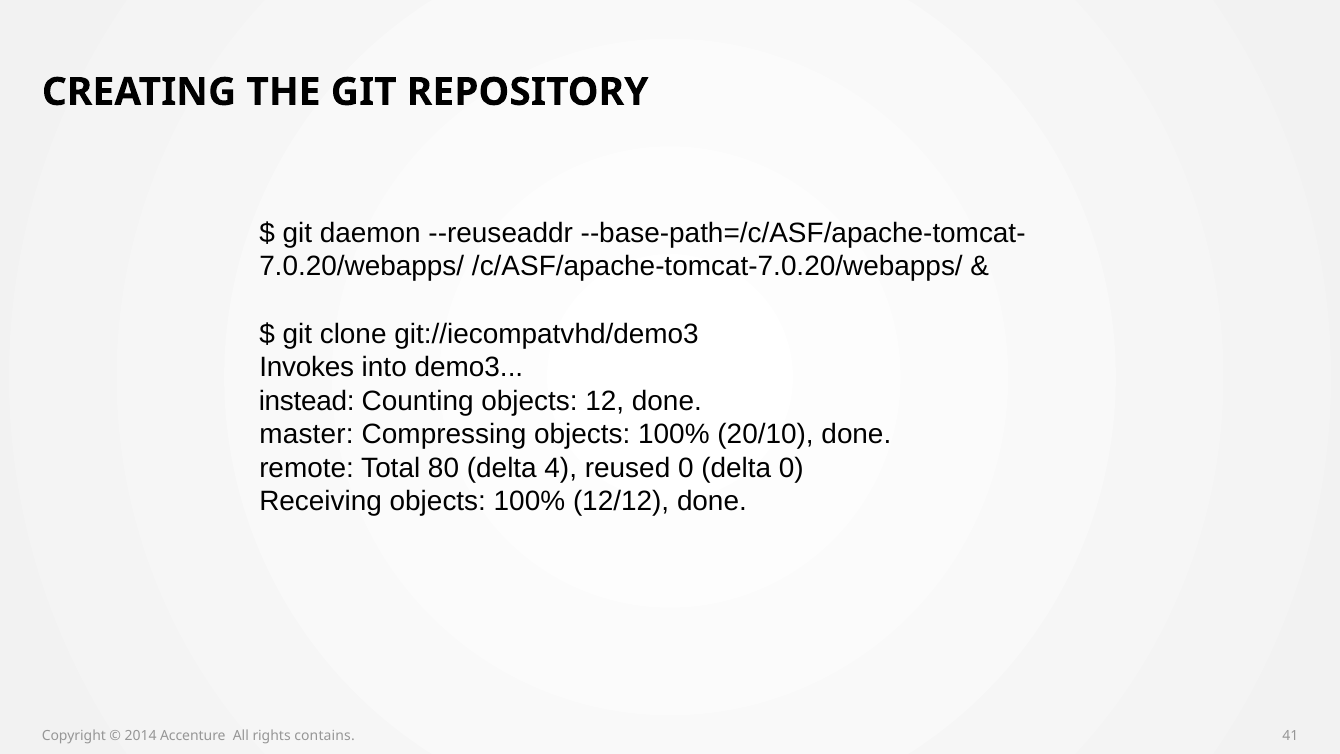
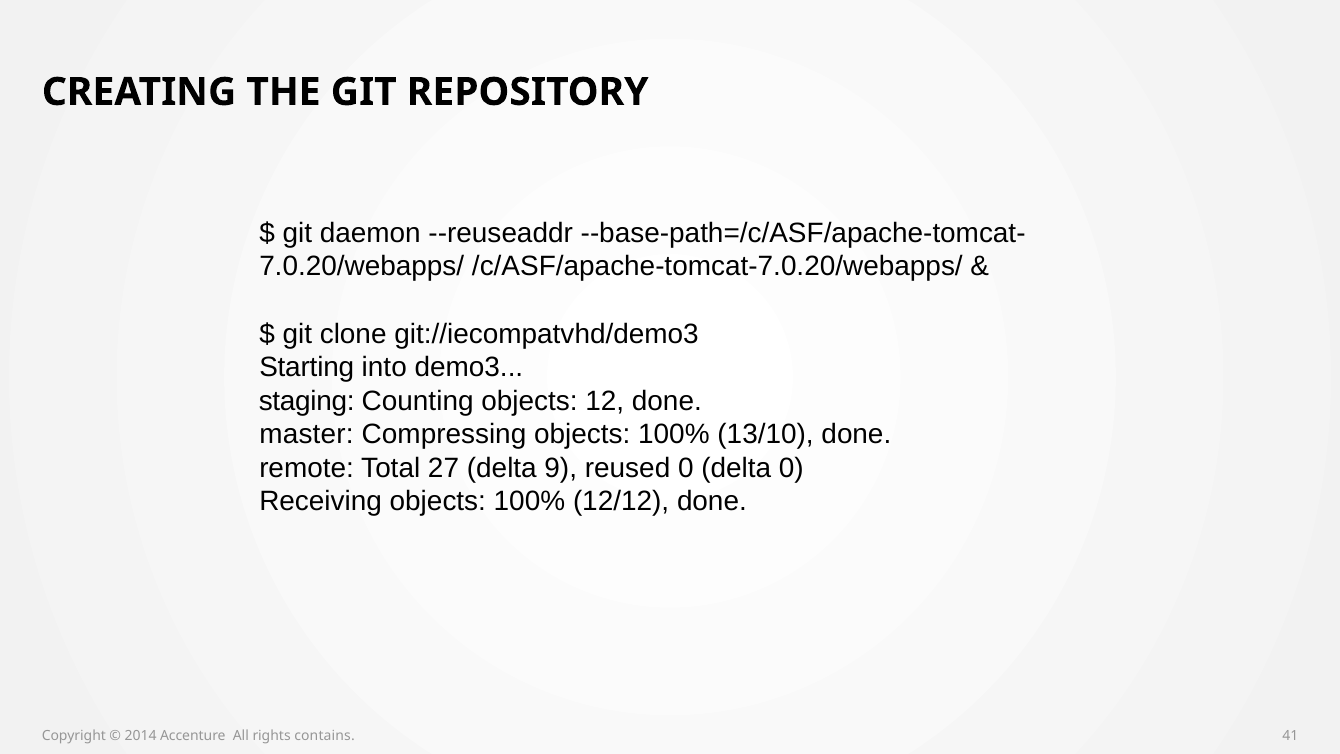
Invokes: Invokes -> Starting (307, 367)
instead: instead -> staging (307, 401)
20/10: 20/10 -> 13/10 (766, 434)
80: 80 -> 27 (444, 468)
4: 4 -> 9 (561, 468)
